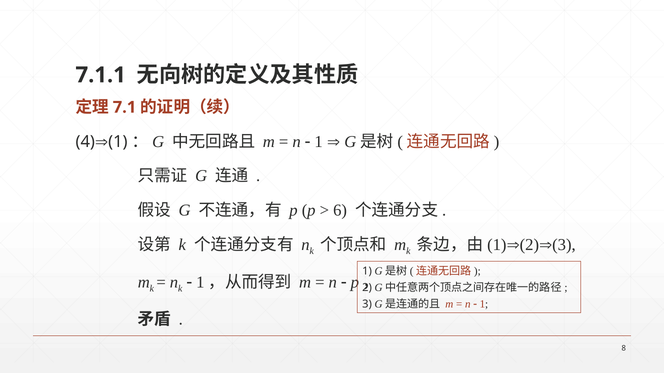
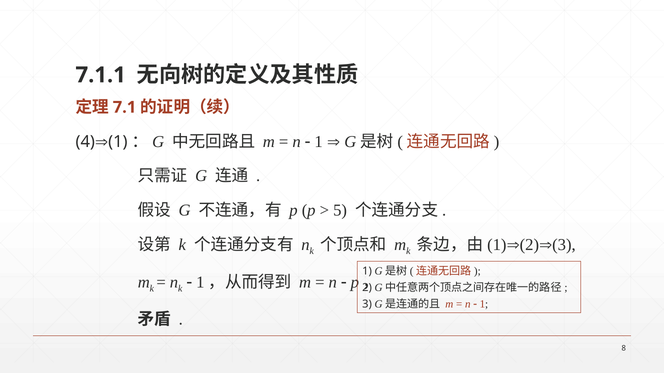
6: 6 -> 5 (340, 210)
